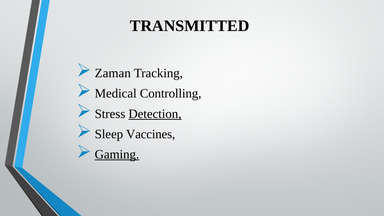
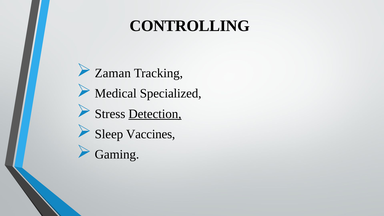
TRANSMITTED: TRANSMITTED -> CONTROLLING (190, 26)
Controlling: Controlling -> Specialized (171, 93)
Gaming underline: present -> none (117, 154)
